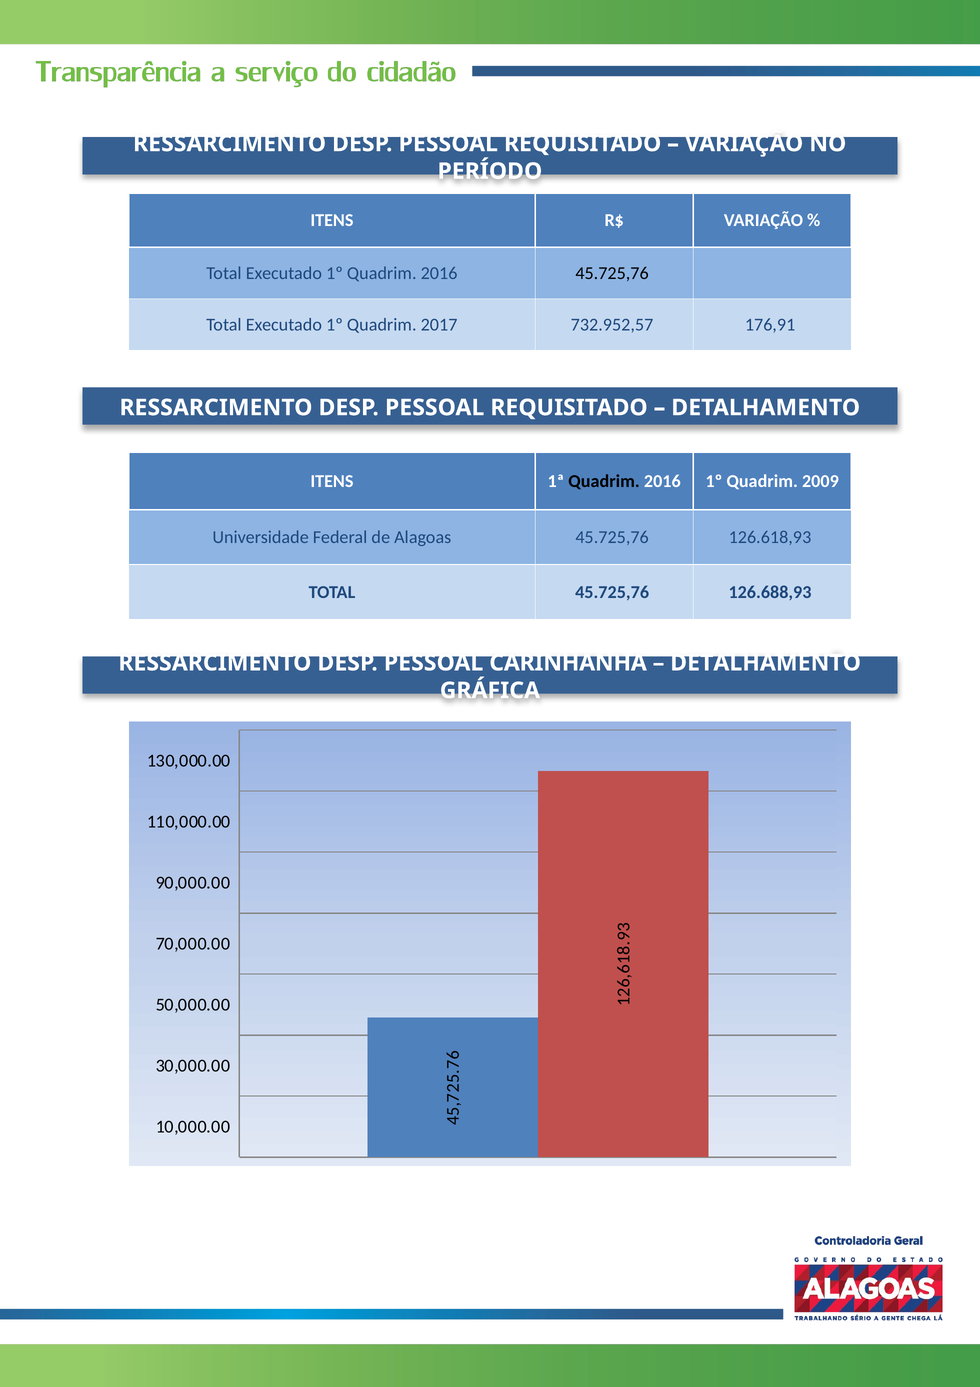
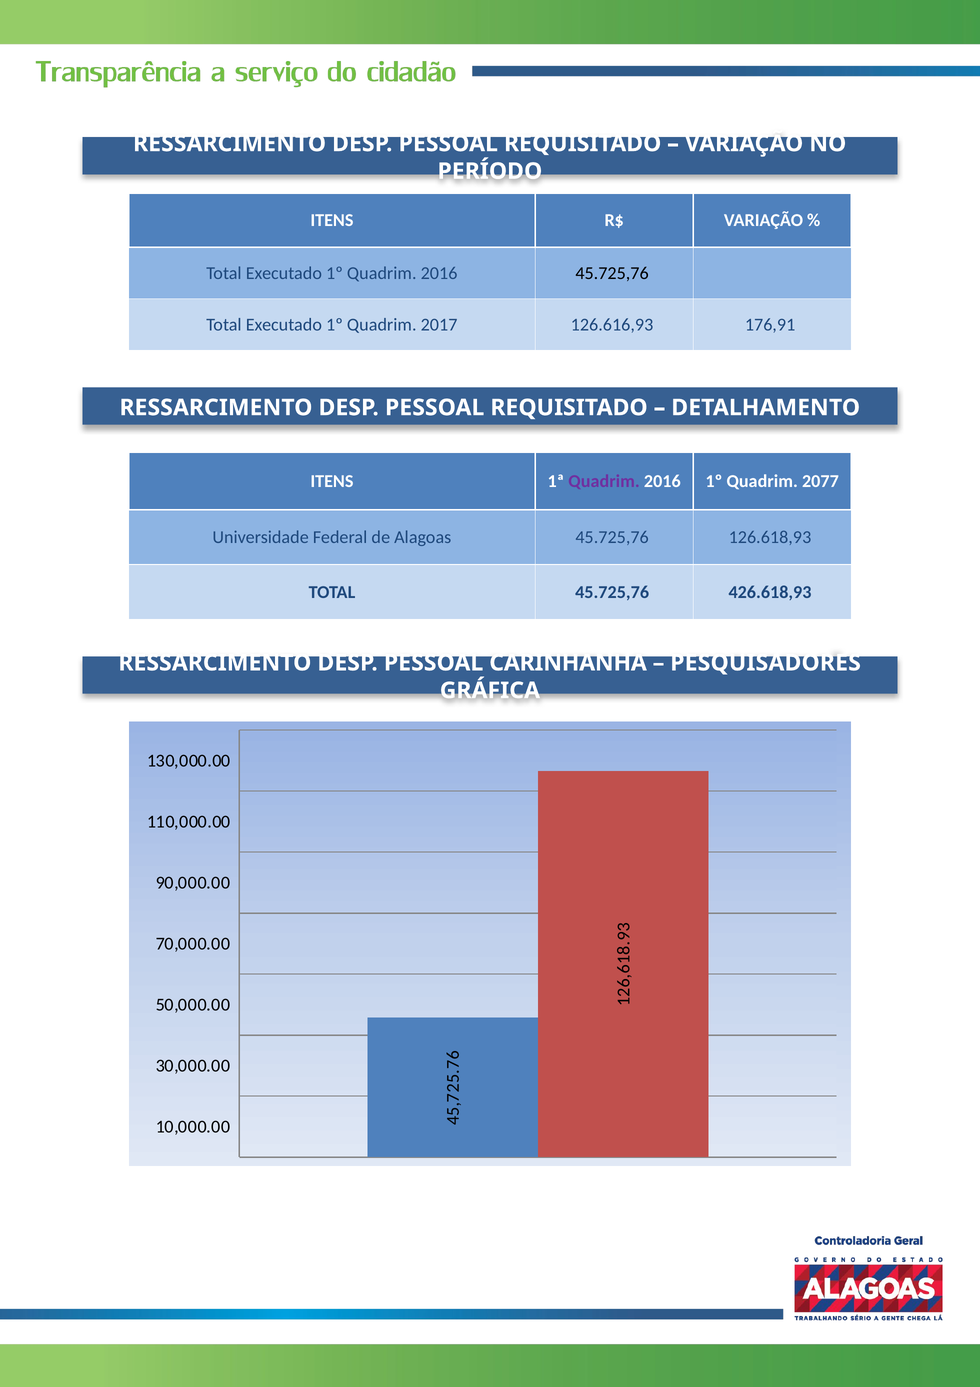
732.952,57: 732.952,57 -> 126.616,93 (612, 325)
Quadrim colour: black -> purple (604, 481)
2009: 2009 -> 2077 (820, 481)
126.688,93: 126.688,93 -> 426.618,93 (770, 592)
DETALHAMENTO: DETALHAMENTO -> PESQUISADORES (766, 662)
